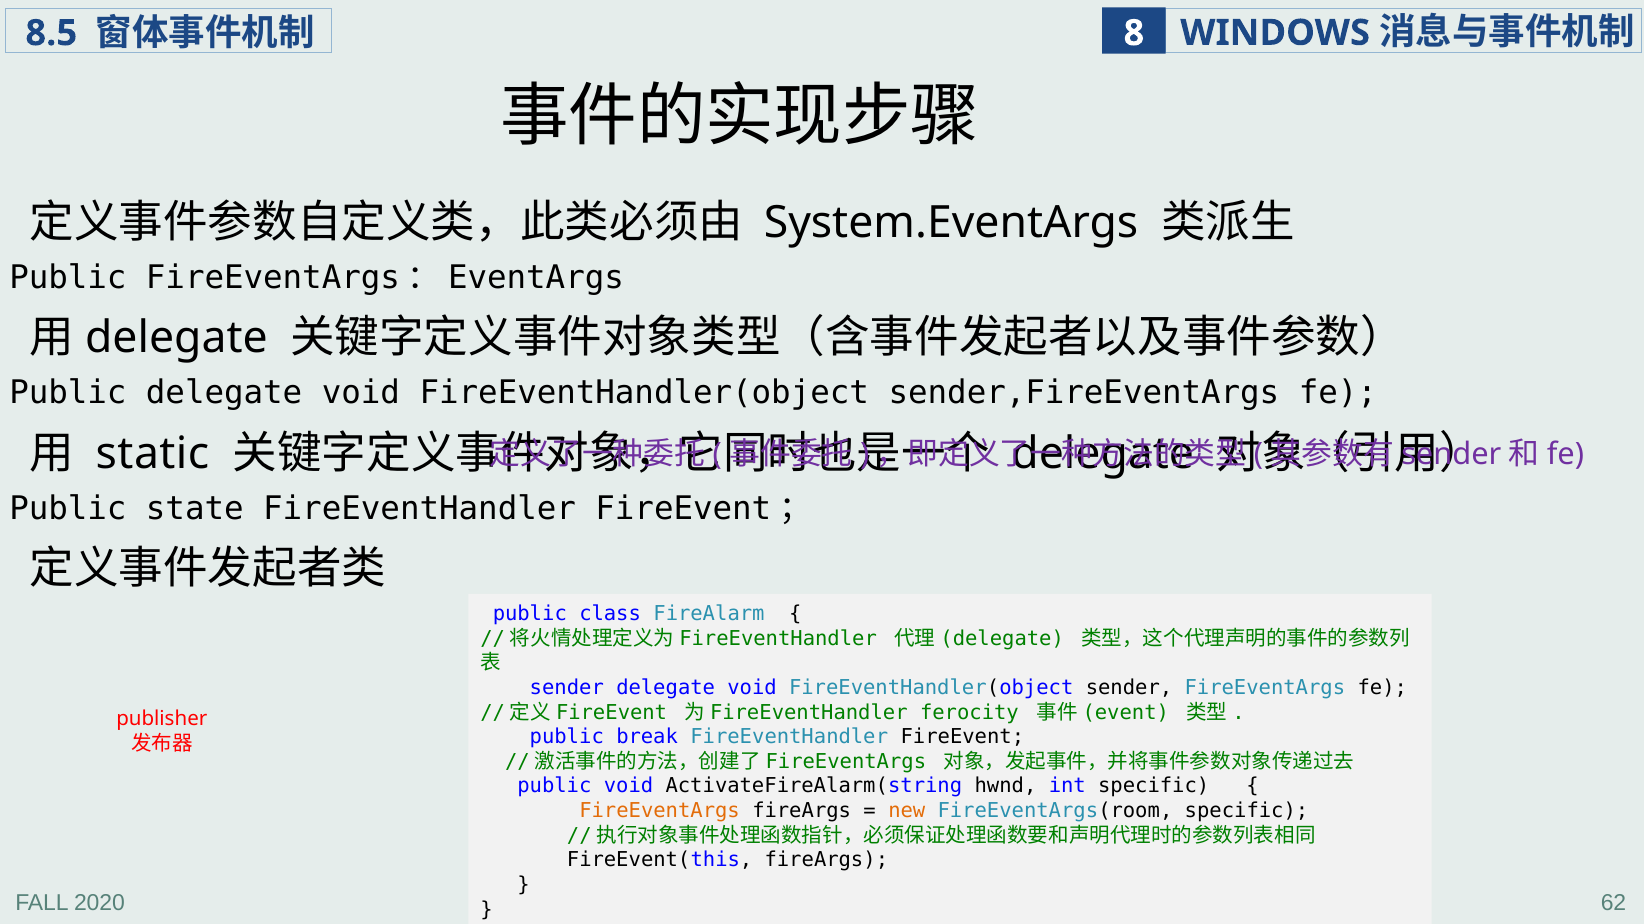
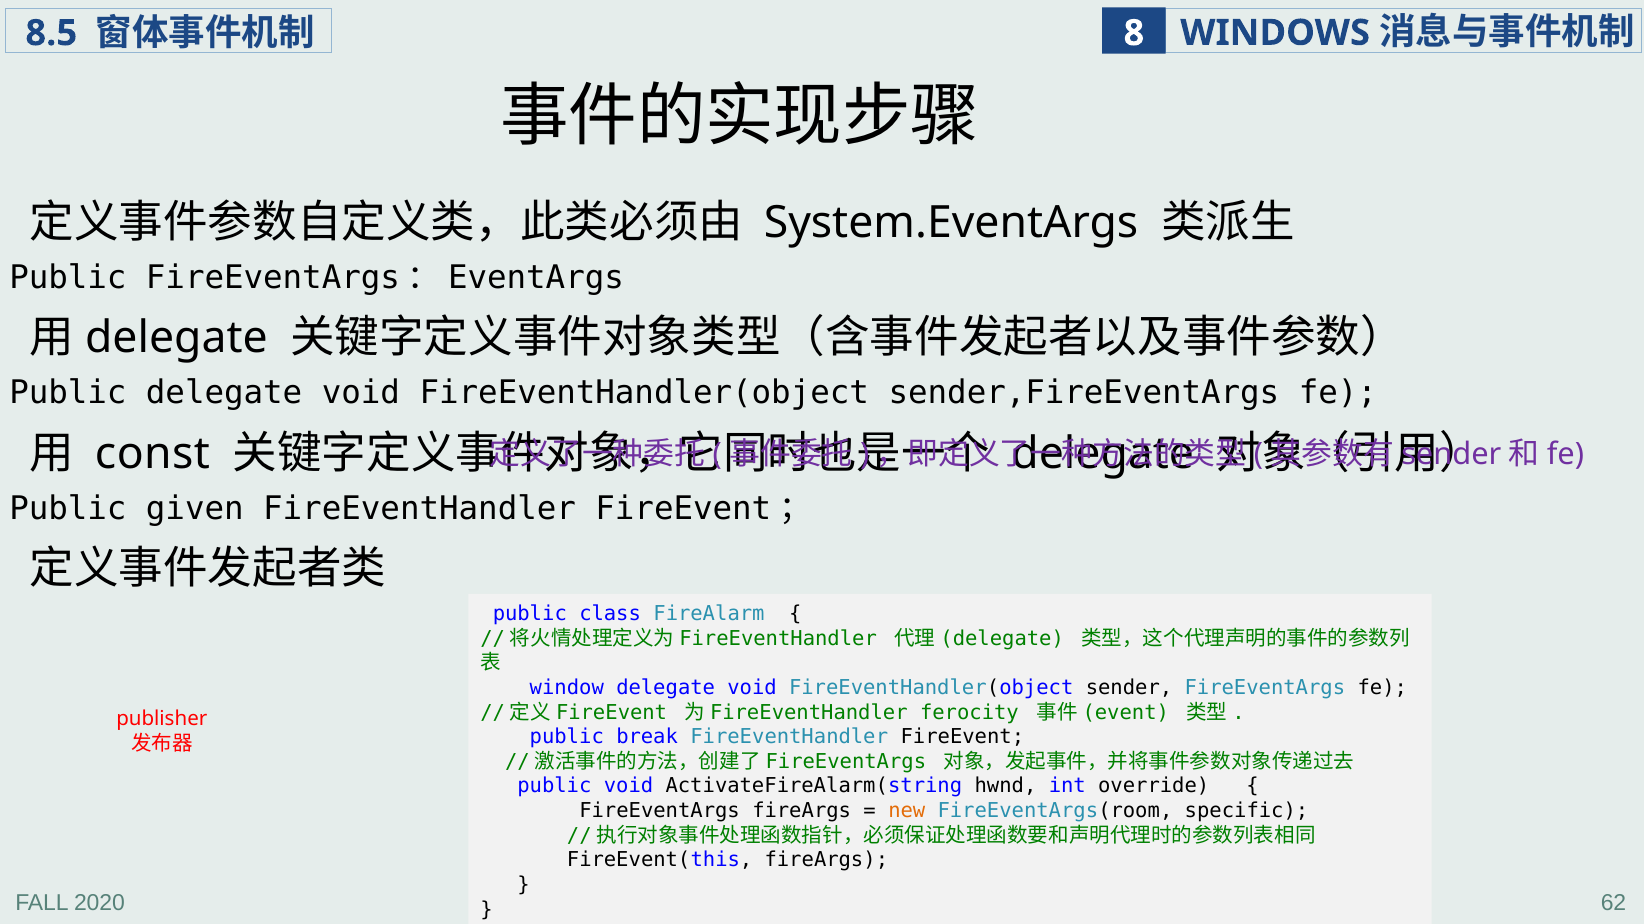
static: static -> const (152, 454)
state: state -> given (195, 509)
sender: sender -> window (567, 688)
int specific: specific -> override (1154, 787)
FireEventArgs colour: orange -> black (660, 812)
